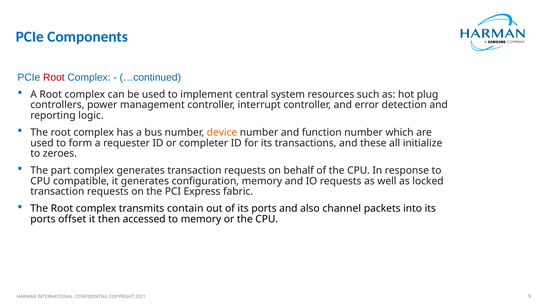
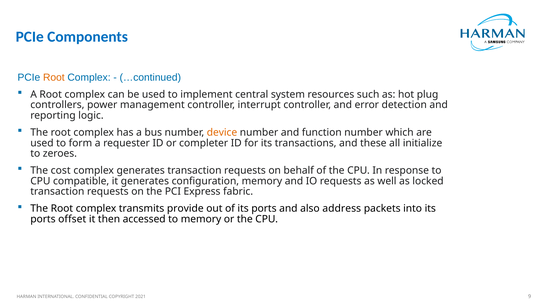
Root colour: red -> orange (54, 77)
part: part -> cost (61, 171)
contain: contain -> provide (185, 209)
channel: channel -> address (342, 209)
